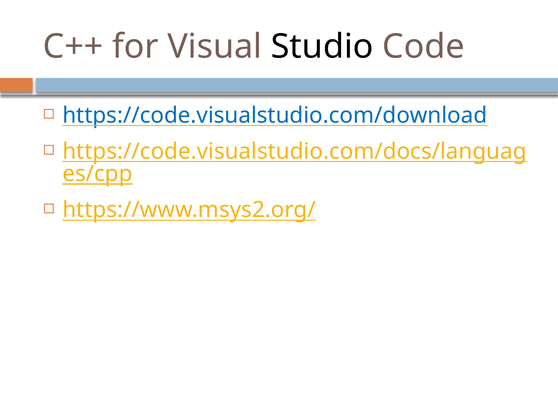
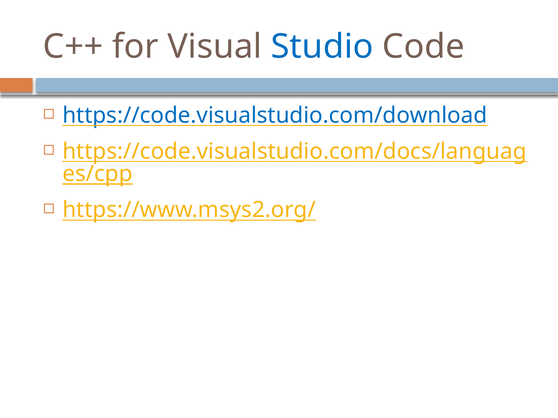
Studio colour: black -> blue (322, 47)
